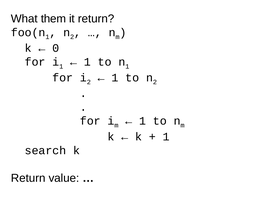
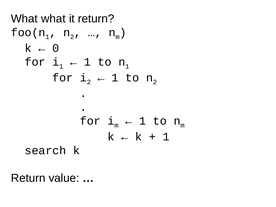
What them: them -> what (53, 19)
